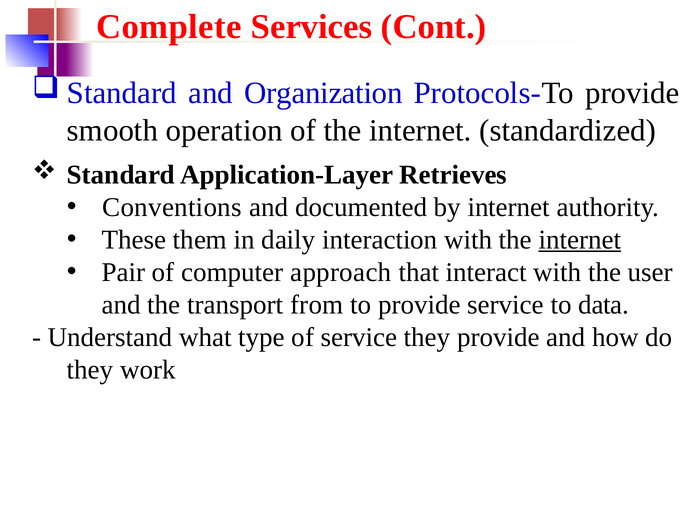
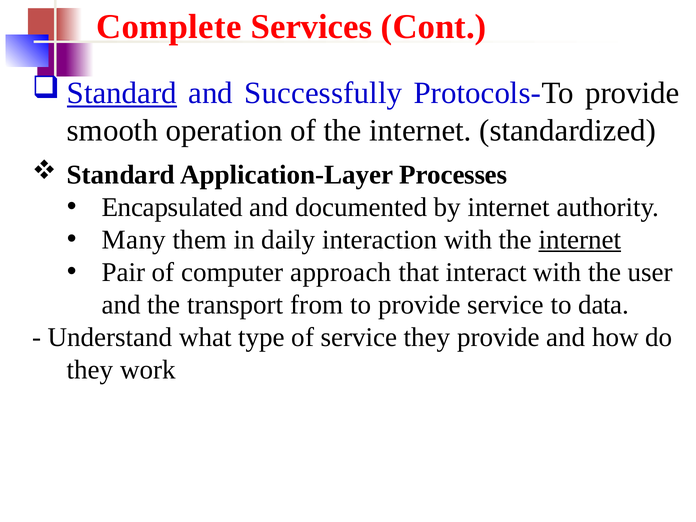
Standard underline: none -> present (122, 93)
Organization: Organization -> Successfully (323, 93)
Retrieves: Retrieves -> Processes (453, 175)
Conventions: Conventions -> Encapsulated (172, 207)
These: These -> Many (134, 240)
